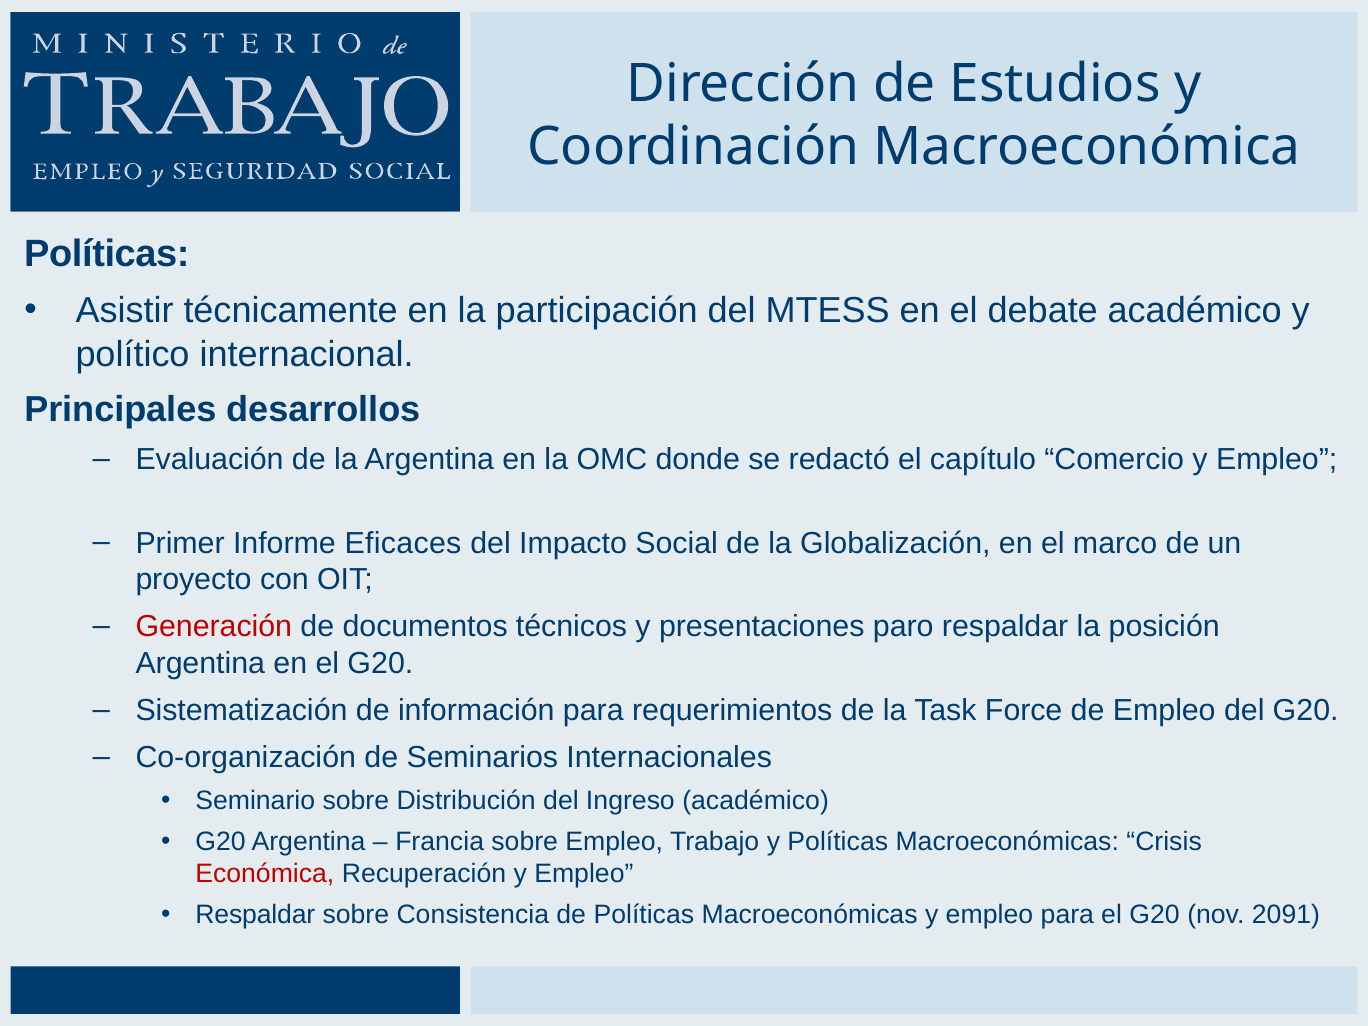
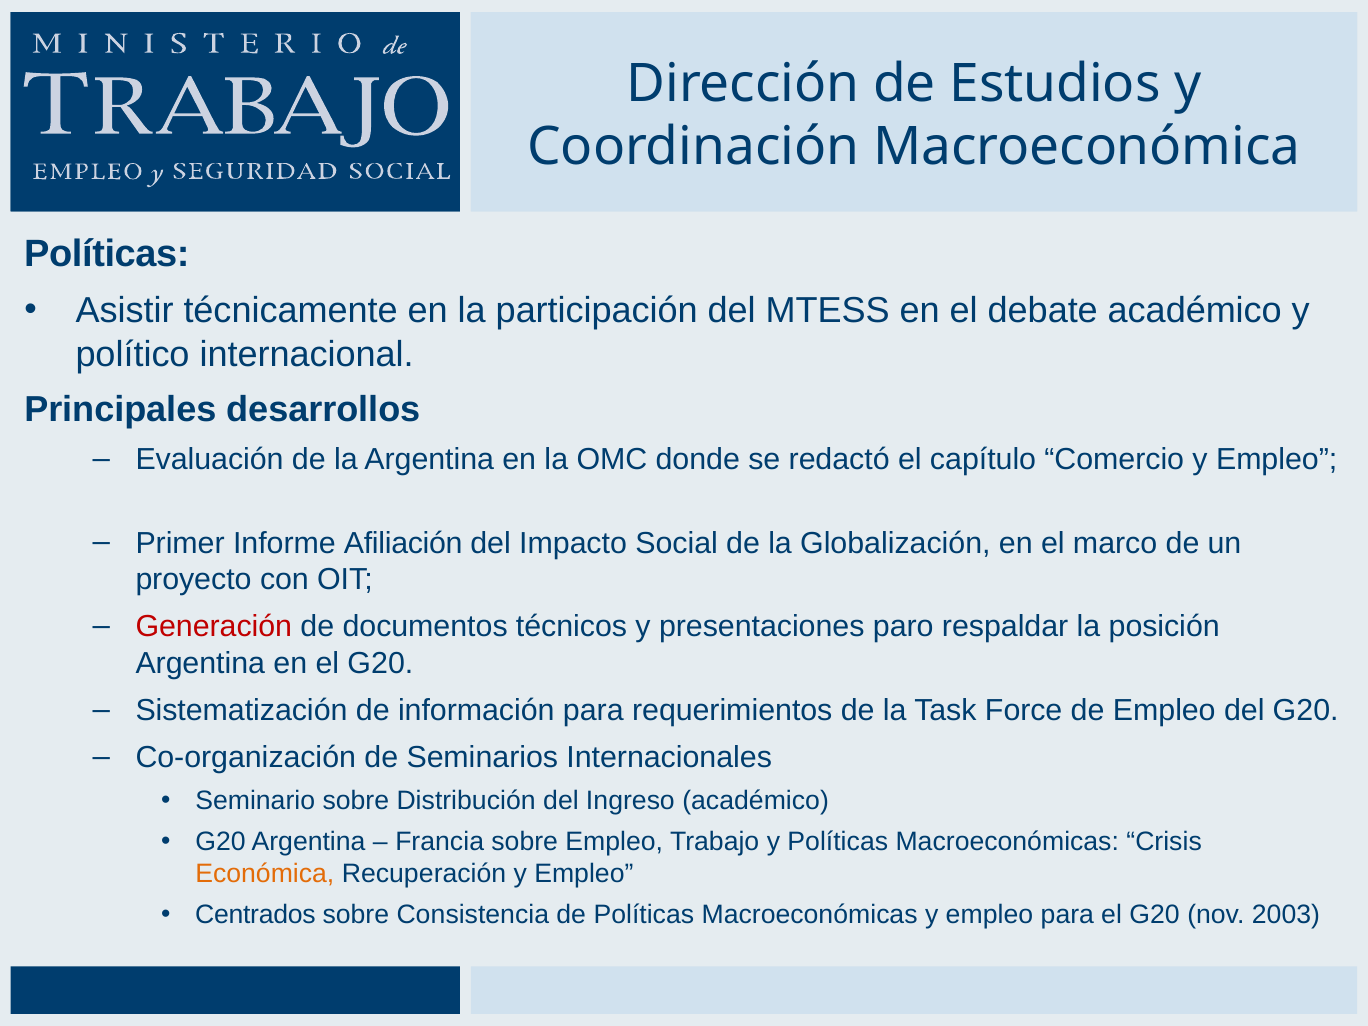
Eficaces: Eficaces -> Afiliación (403, 543)
Económica colour: red -> orange (265, 874)
Respaldar: Respaldar -> Centrados (255, 915)
2091: 2091 -> 2003 (1286, 915)
